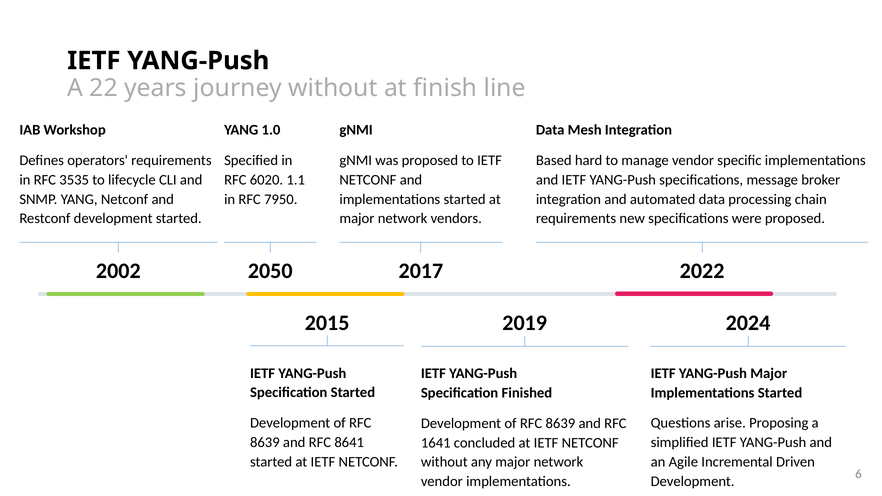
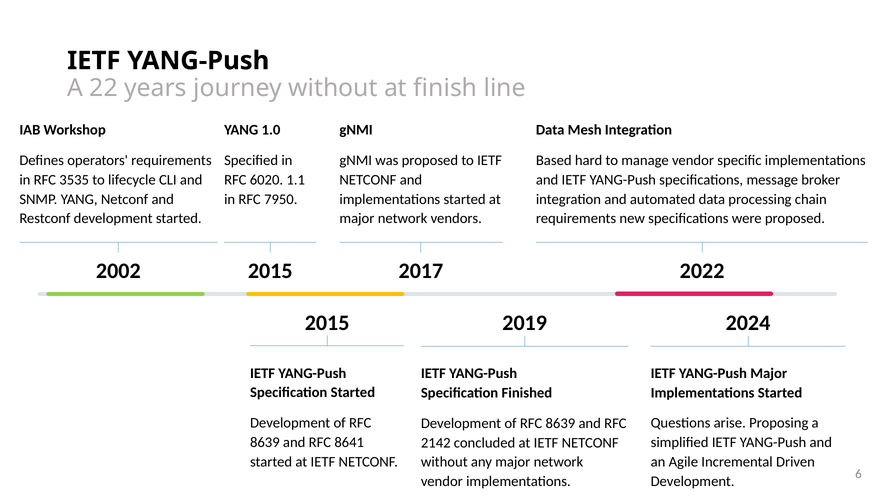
2050: 2050 -> 2015 (270, 271)
1641: 1641 -> 2142 (436, 443)
